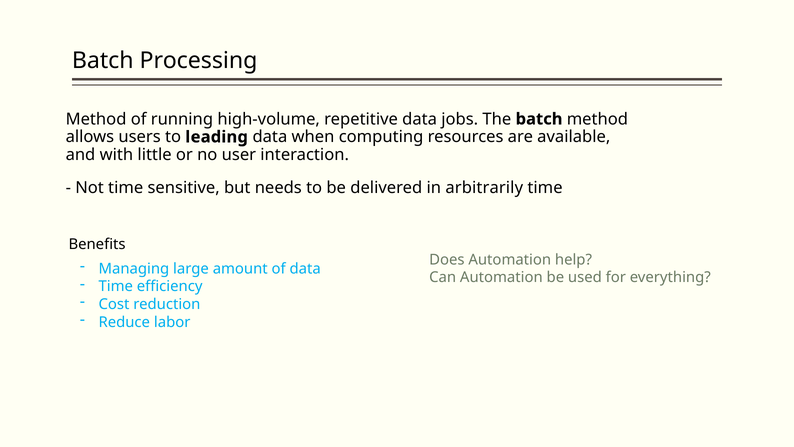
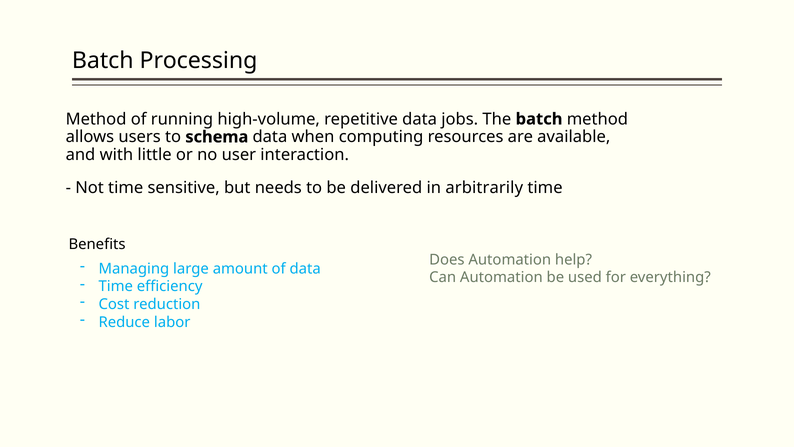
leading: leading -> schema (217, 137)
